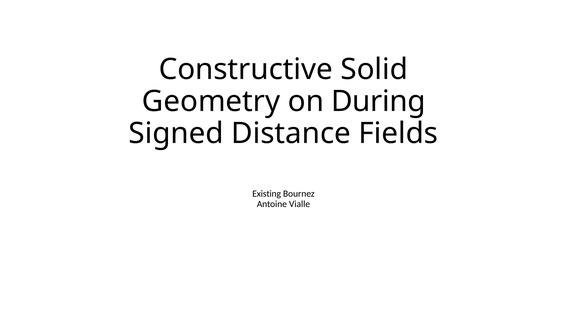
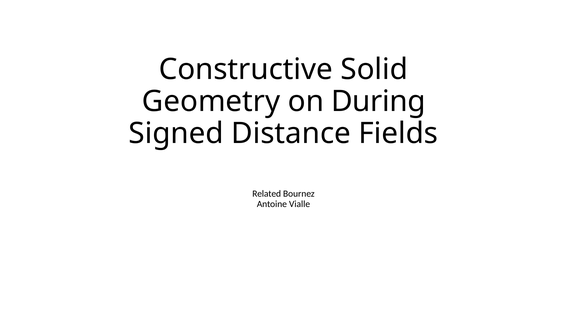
Existing: Existing -> Related (267, 194)
